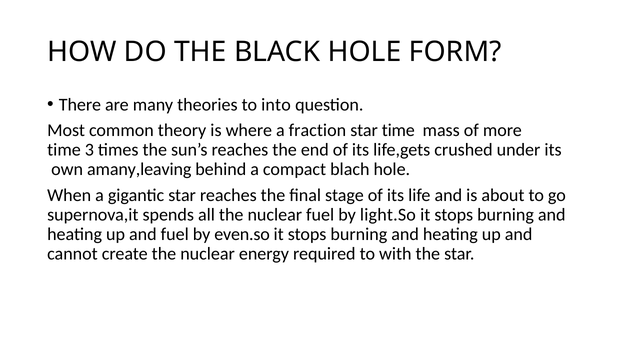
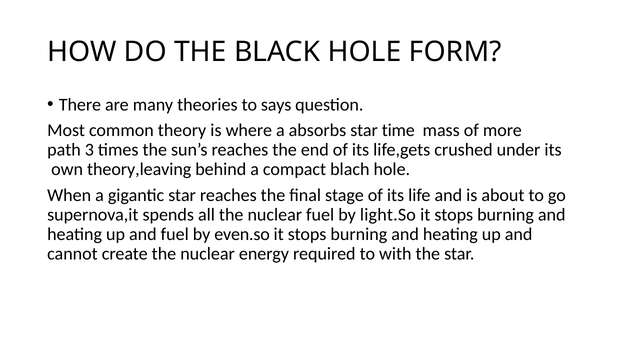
into: into -> says (276, 105)
fraction: fraction -> absorbs (317, 131)
time: time -> path (64, 150)
amany,leaving: amany,leaving -> theory,leaving (139, 170)
